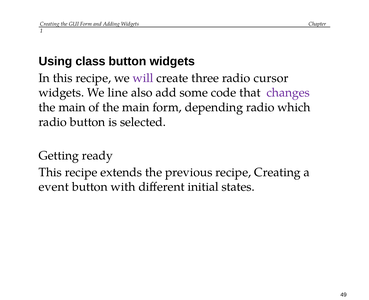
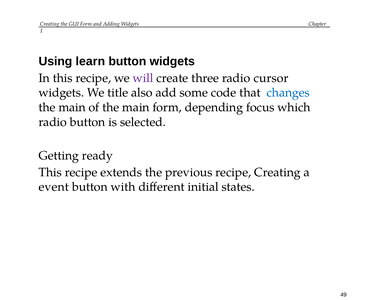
class: class -> learn (90, 61)
line: line -> title (118, 92)
changes colour: purple -> blue (288, 92)
depending radio: radio -> focus (260, 107)
